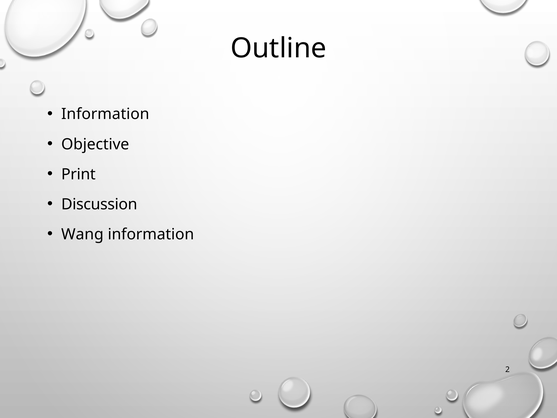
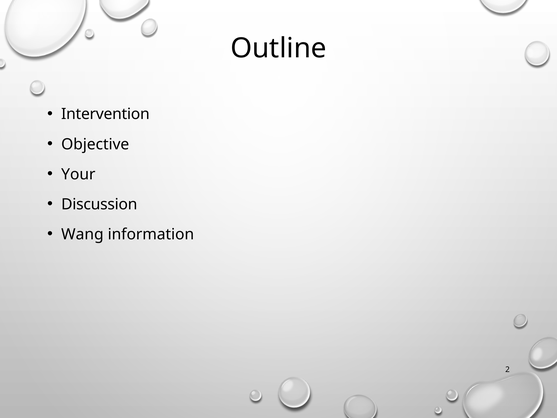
Information: Information -> Intervention (105, 114)
Print: Print -> Your (78, 174)
